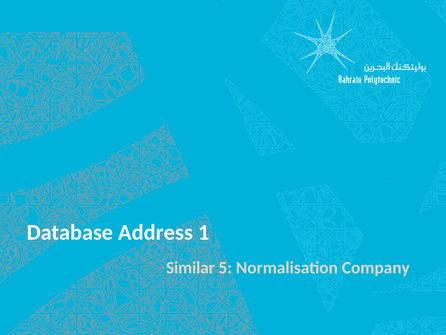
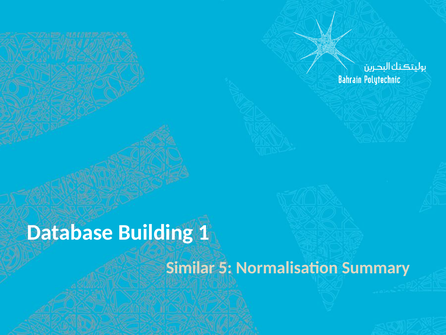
Address: Address -> Building (156, 232)
Company: Company -> Summary (376, 267)
